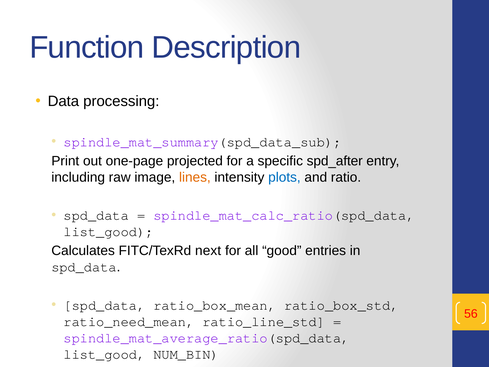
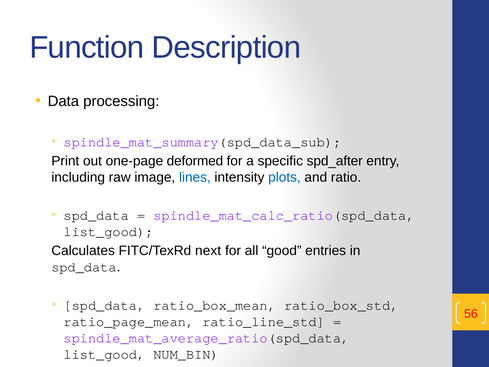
projected: projected -> deformed (195, 161)
lines colour: orange -> blue (195, 177)
ratio_need_mean: ratio_need_mean -> ratio_page_mean (129, 321)
